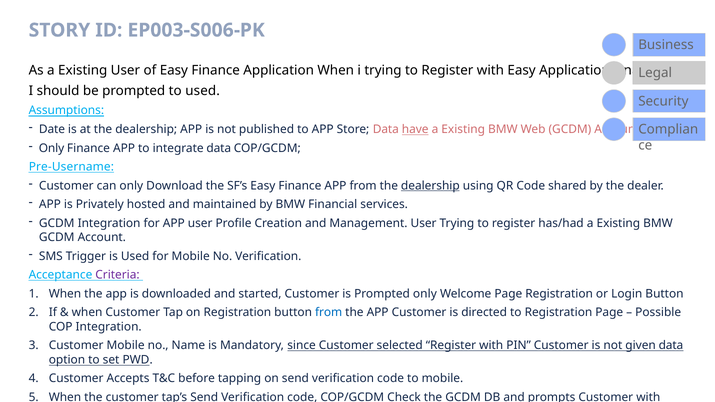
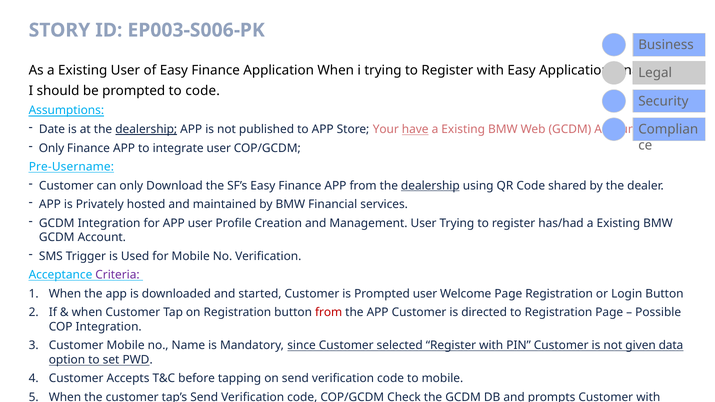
to used: used -> code (203, 91)
dealership underline: none -> present (146, 129)
Store Data: Data -> Your (386, 129)
integrate data: data -> user (219, 148)
Prompted only: only -> user (425, 294)
from colour: blue -> red (329, 313)
